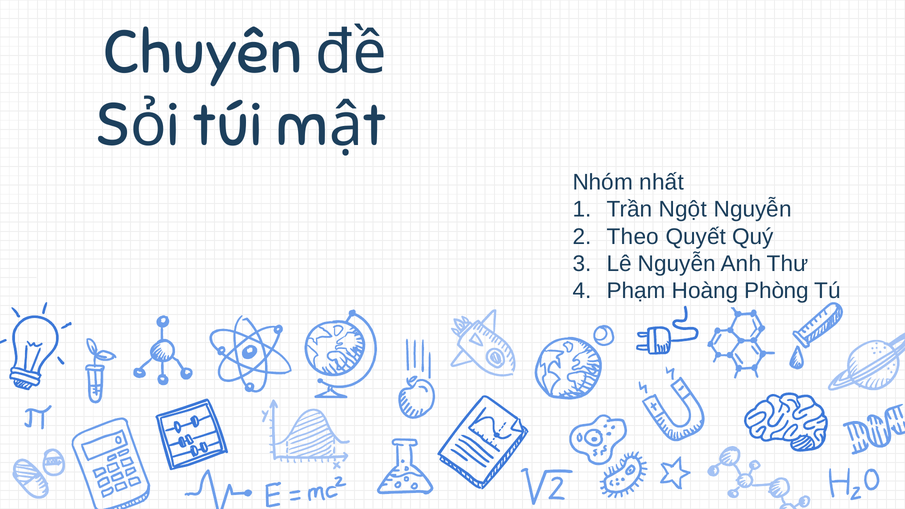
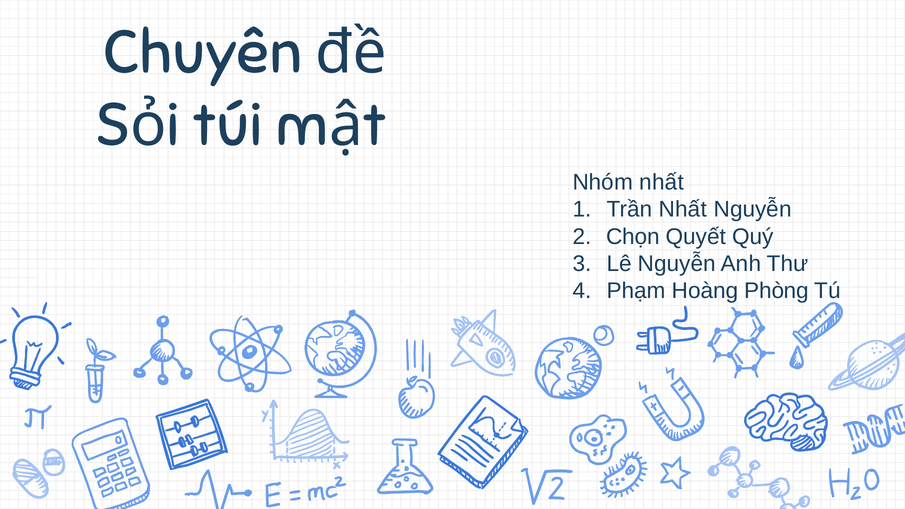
Trần Ngột: Ngột -> Nhất (683, 209)
Theo: Theo -> Chọn (633, 237)
